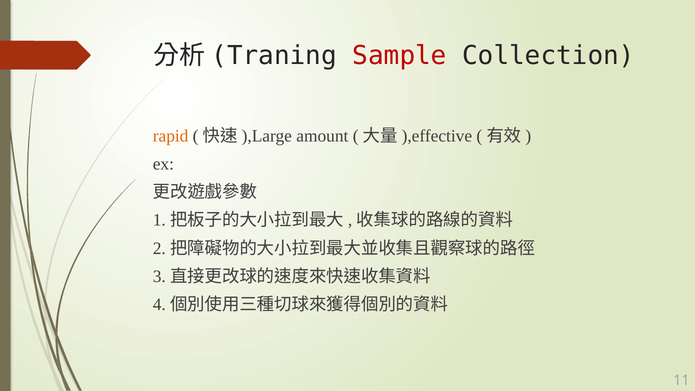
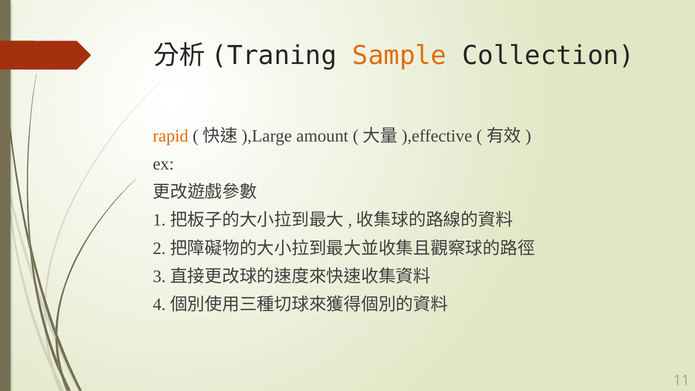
Sample colour: red -> orange (400, 56)
